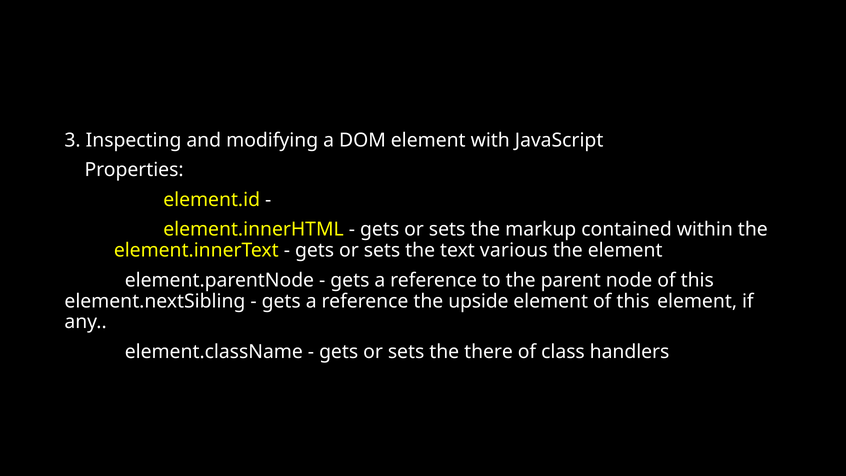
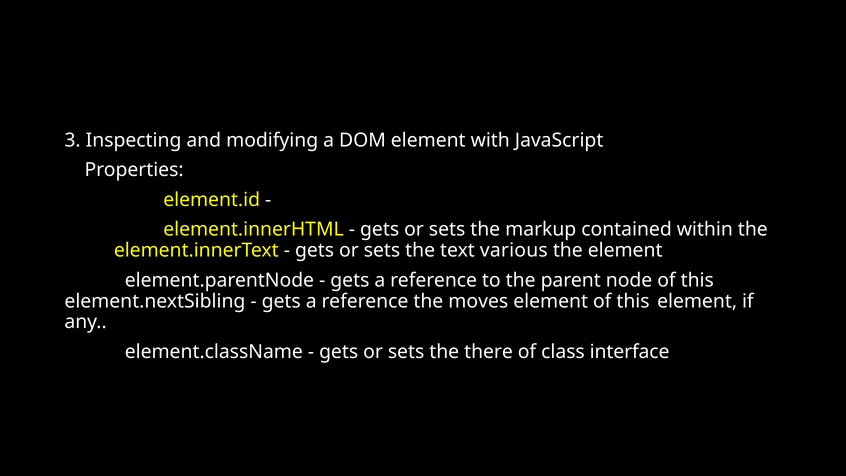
upside: upside -> moves (478, 301)
handlers: handlers -> interface (630, 352)
